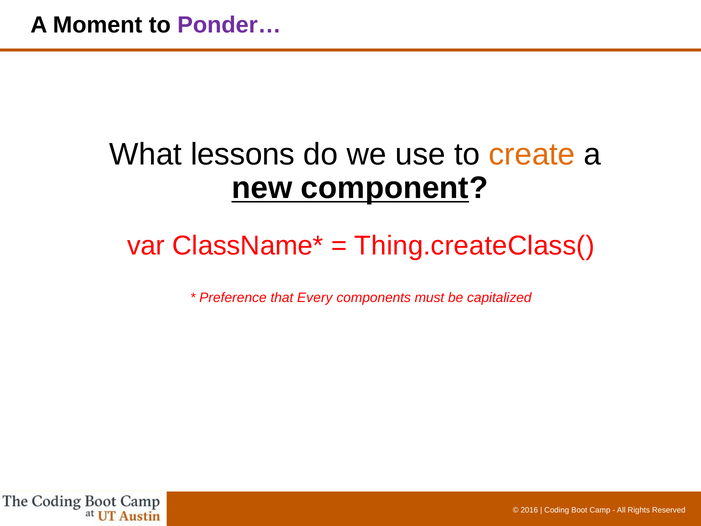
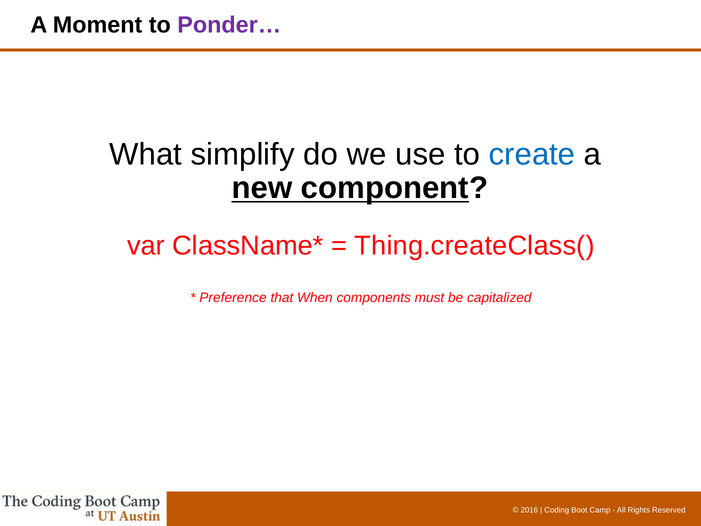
lessons: lessons -> simplify (243, 154)
create colour: orange -> blue (532, 154)
Every: Every -> When (315, 297)
